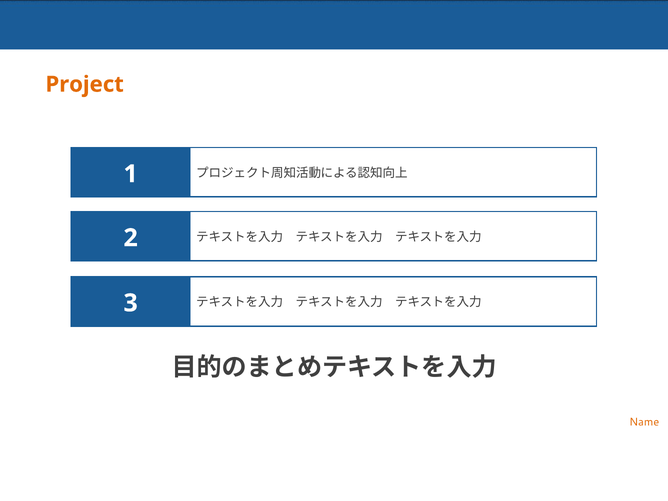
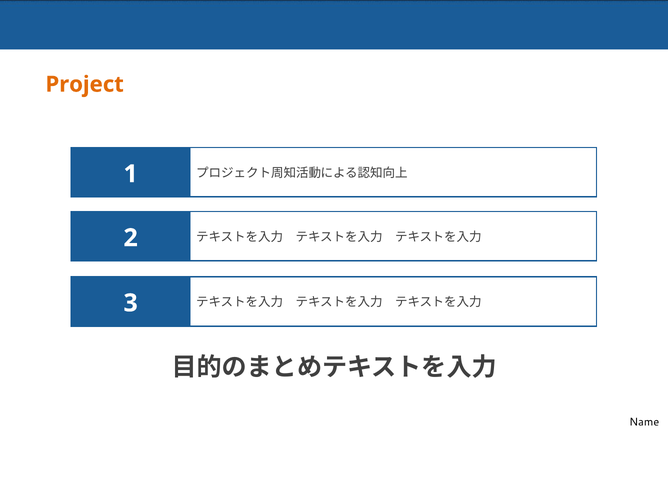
Name colour: orange -> black (644, 422)
